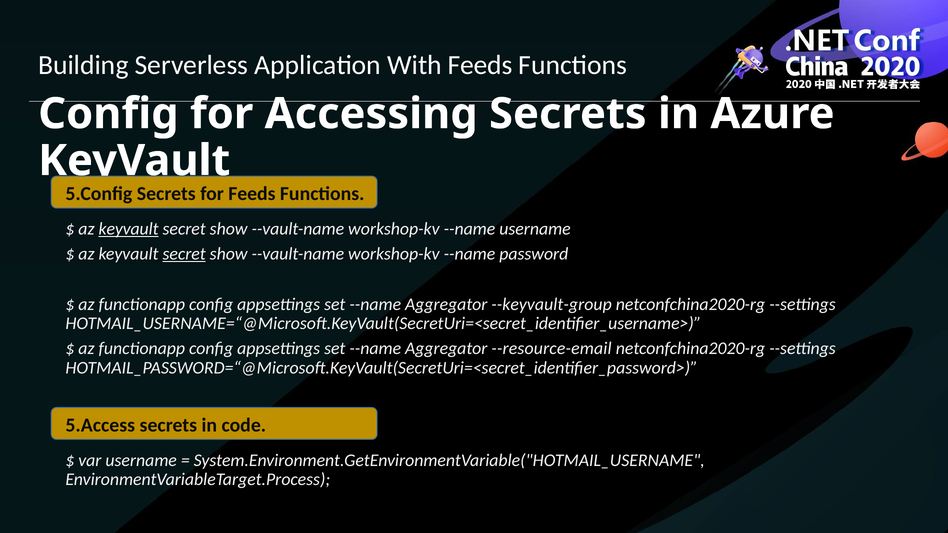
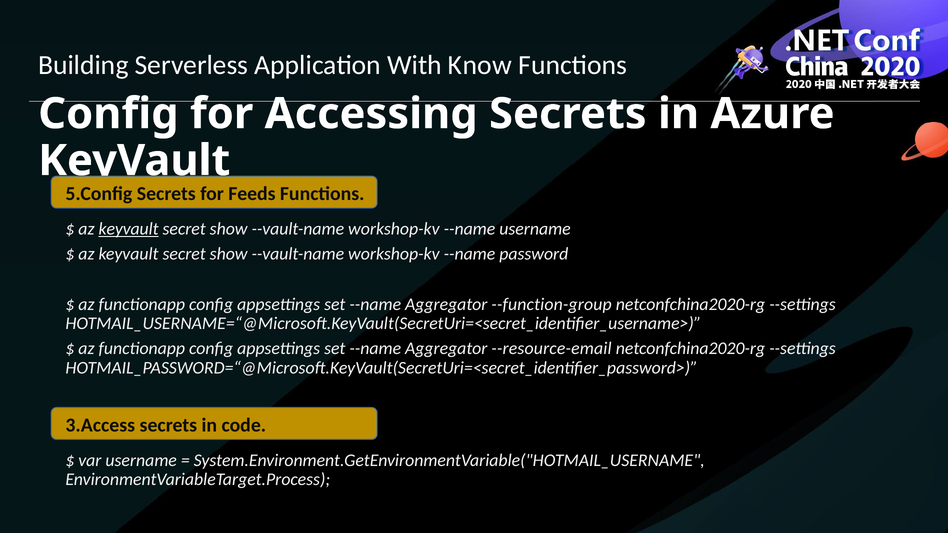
With Feeds: Feeds -> Know (480, 65)
secret underline: present -> none (184, 254)
--keyvault-group: --keyvault-group -> --function-group (552, 304)
5.Access: 5.Access -> 3.Access (100, 425)
